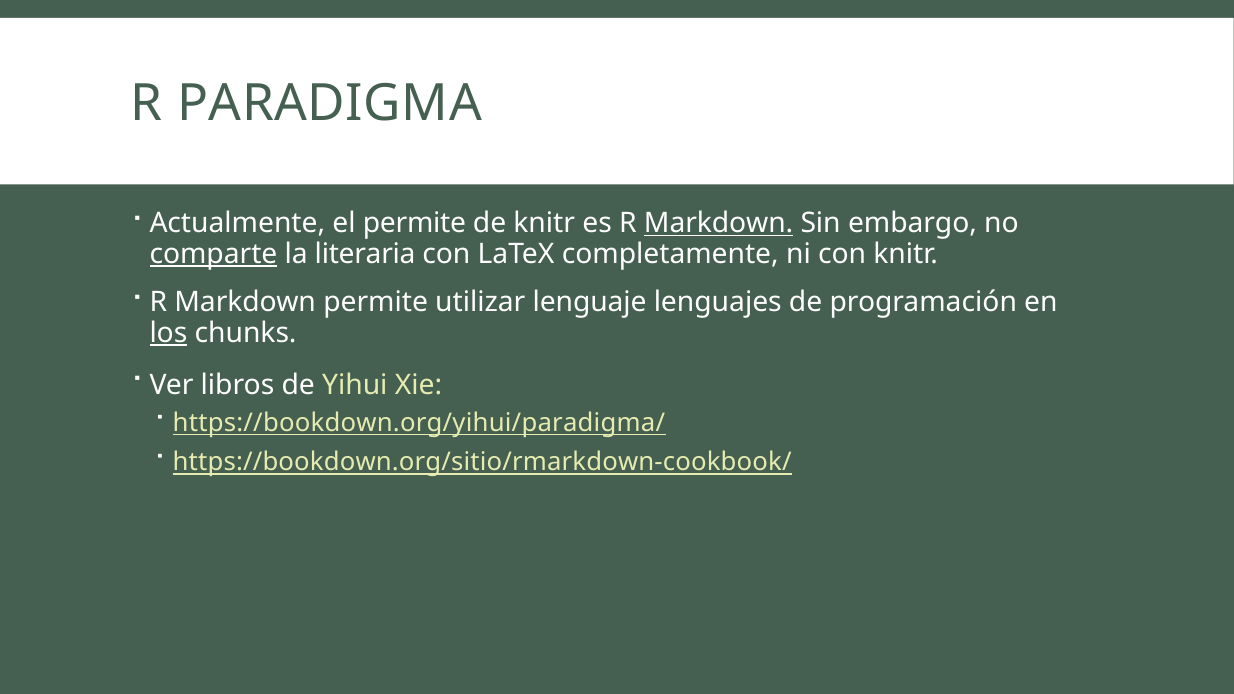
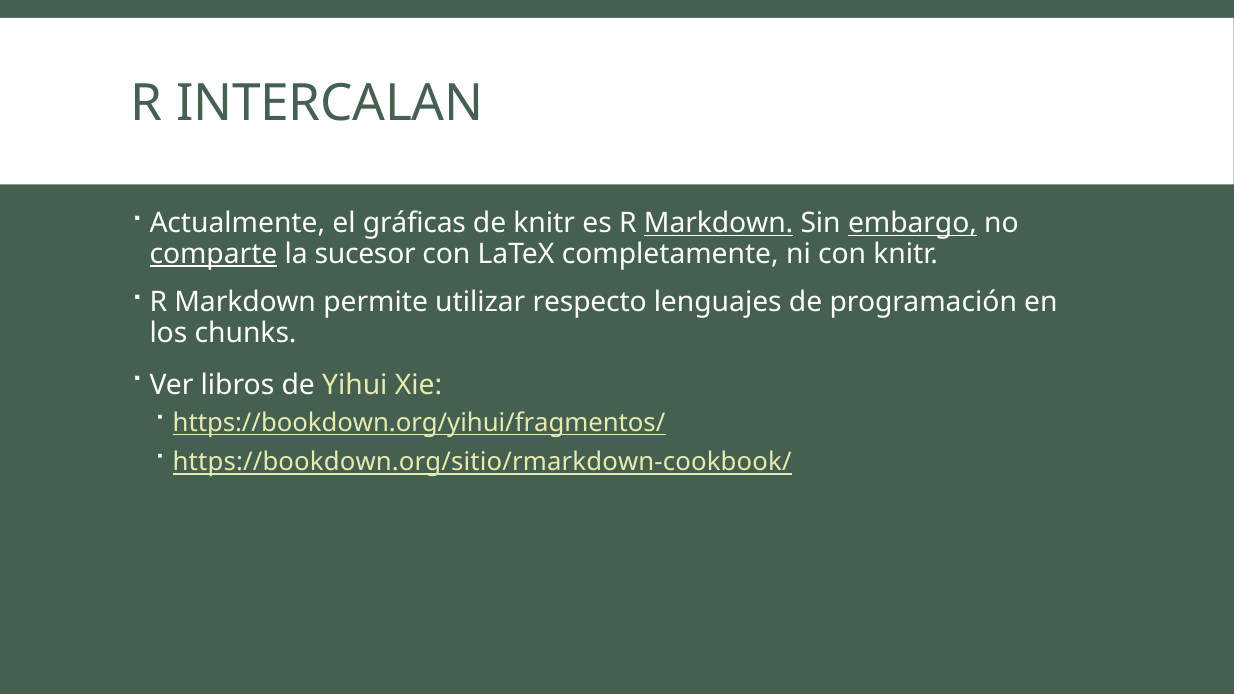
PARADIGMA: PARADIGMA -> INTERCALAN (330, 104)
el permite: permite -> gráficas (414, 223)
embargo underline: none -> present (912, 223)
literaria: literaria -> sucesor (365, 254)
lenguaje: lenguaje -> respecto (590, 302)
los underline: present -> none (168, 333)
https://bookdown.org/yihui/paradigma/: https://bookdown.org/yihui/paradigma/ -> https://bookdown.org/yihui/fragmentos/ (419, 423)
